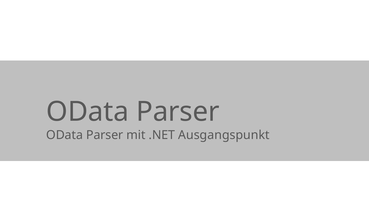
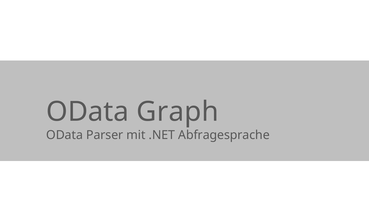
Parser: Parser -> Graph (178, 112)
Ausgangspunkt: Ausgangspunkt -> Abfragesprache (224, 135)
